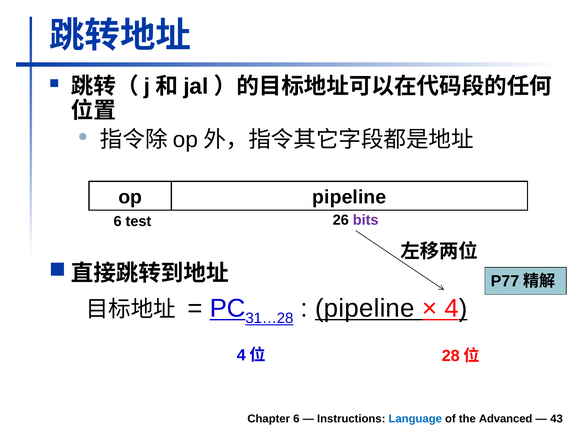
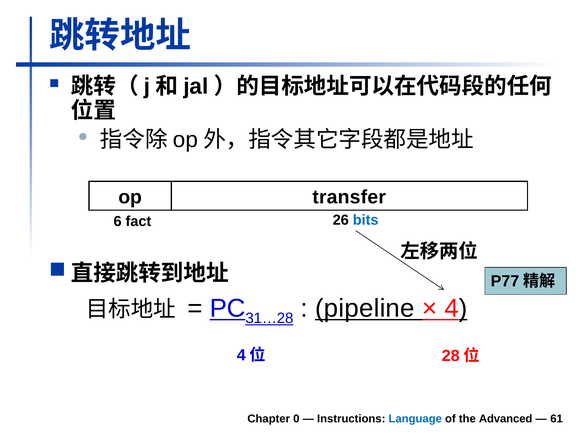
op pipeline: pipeline -> transfer (349, 197)
test: test -> fact (138, 221)
bits colour: purple -> blue (366, 220)
Chapter 6: 6 -> 0 (296, 419)
43: 43 -> 61 (557, 419)
